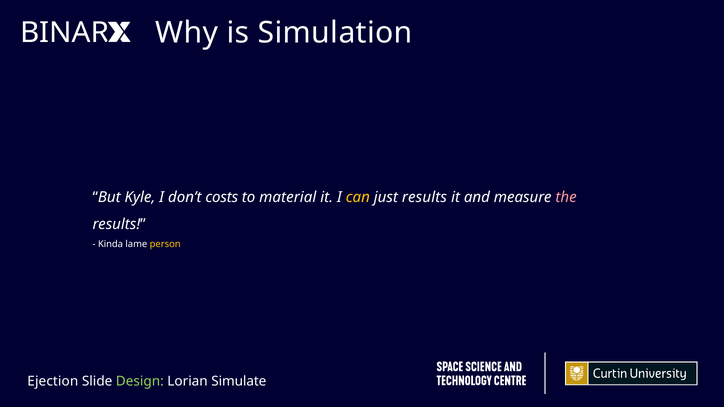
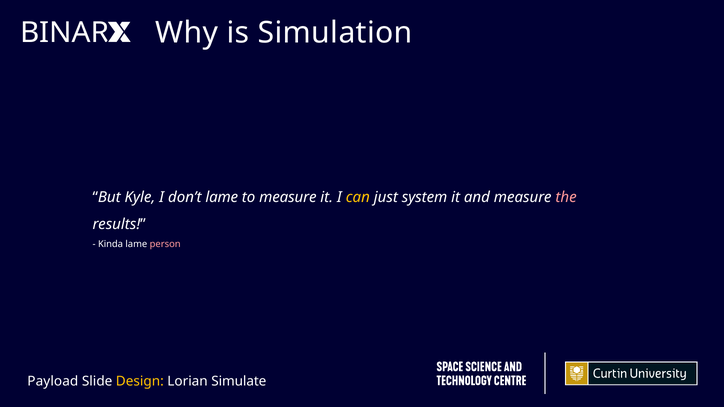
don’t costs: costs -> lame (222, 197)
to material: material -> measure (288, 197)
just results: results -> system (425, 197)
person colour: yellow -> pink (165, 244)
Ejection: Ejection -> Payload (53, 382)
Design colour: light green -> yellow (140, 382)
